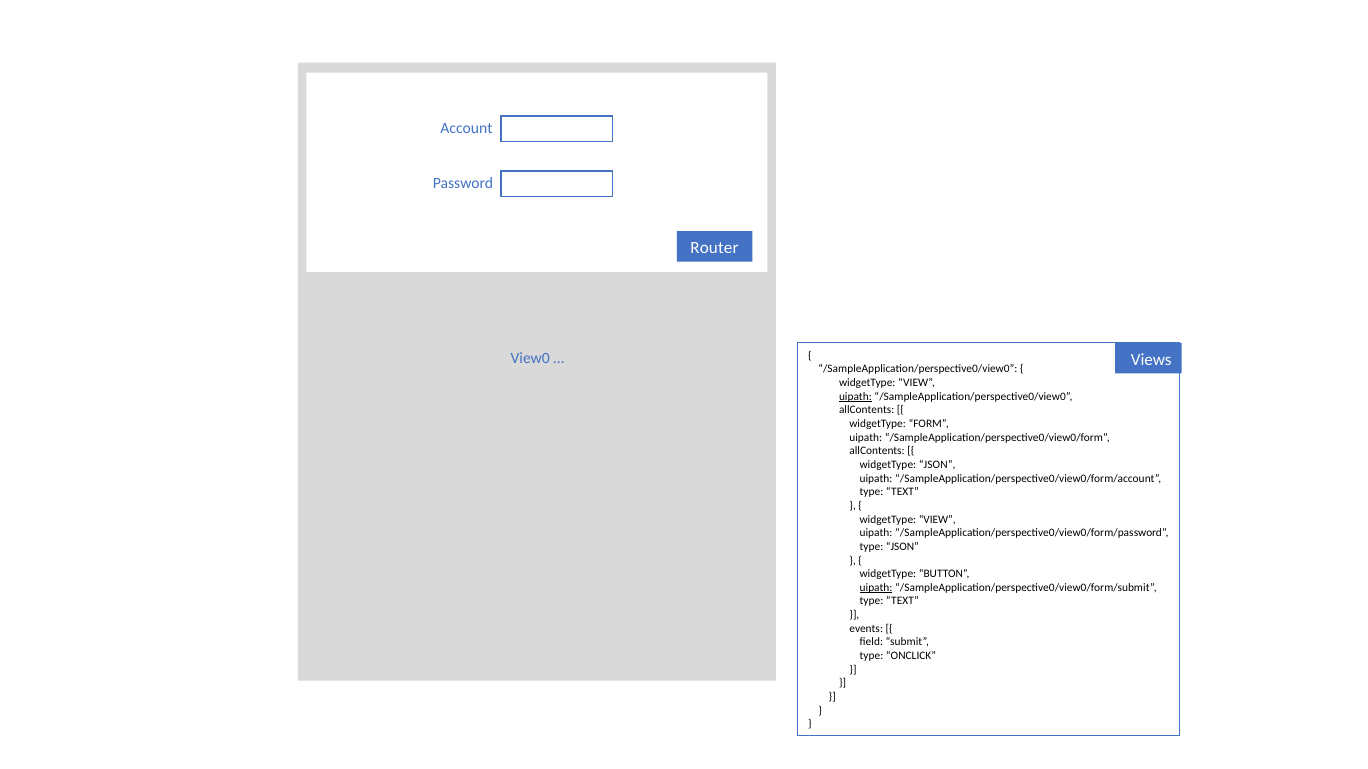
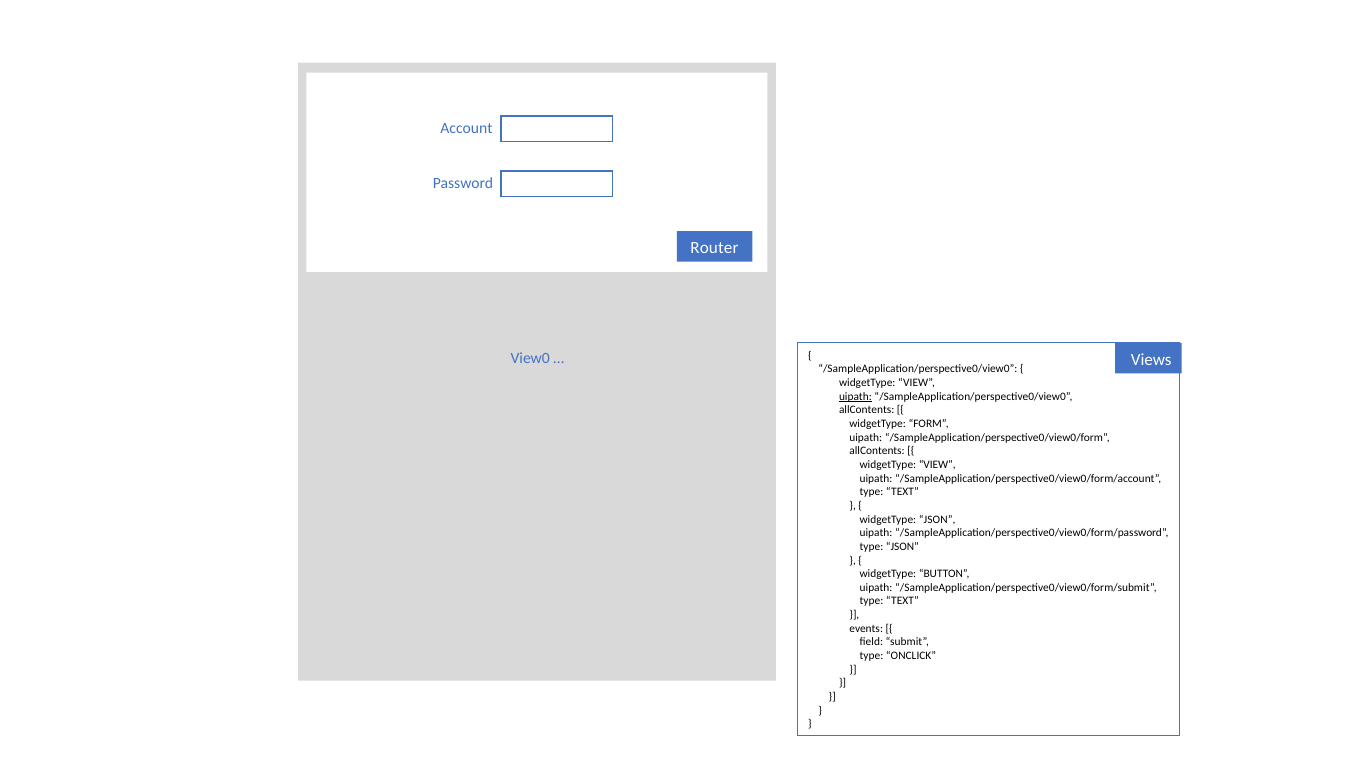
JSON: JSON -> VIEW (937, 465)
VIEW: VIEW -> JSON (937, 520)
uipath underline: present -> none (876, 588)
